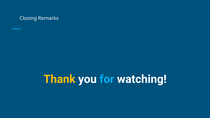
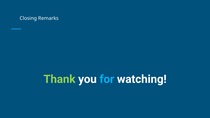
Thank colour: yellow -> light green (59, 79)
